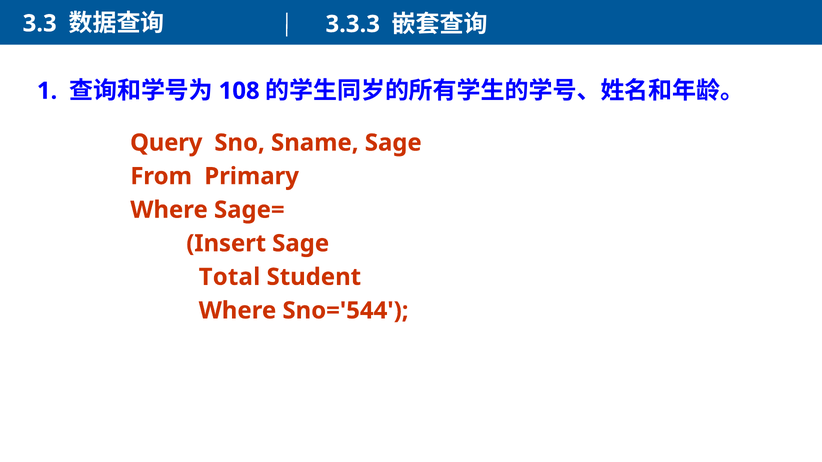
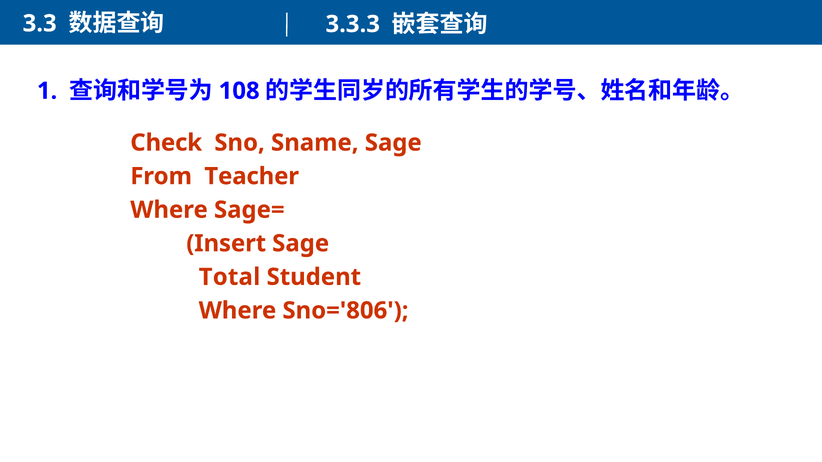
Query: Query -> Check (166, 143)
Primary: Primary -> Teacher (252, 176)
Sno='544: Sno='544 -> Sno='806 (345, 311)
